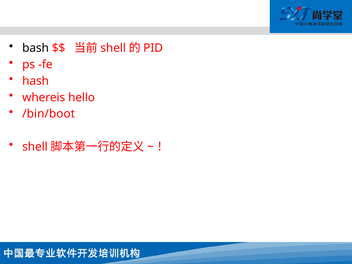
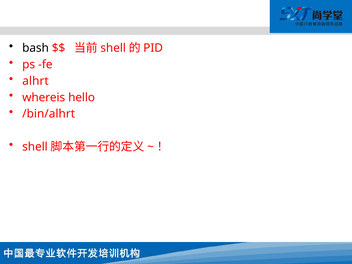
hash: hash -> alhrt (36, 81)
/bin/boot: /bin/boot -> /bin/alhrt (49, 114)
